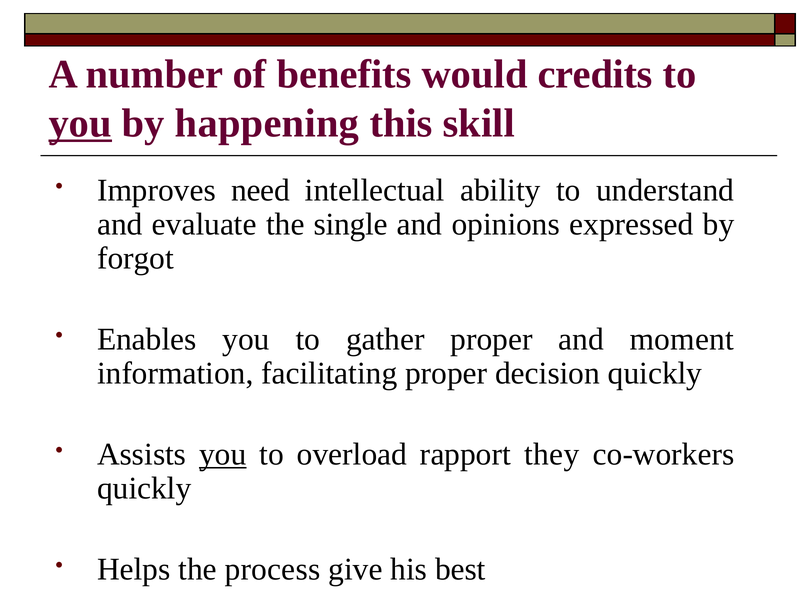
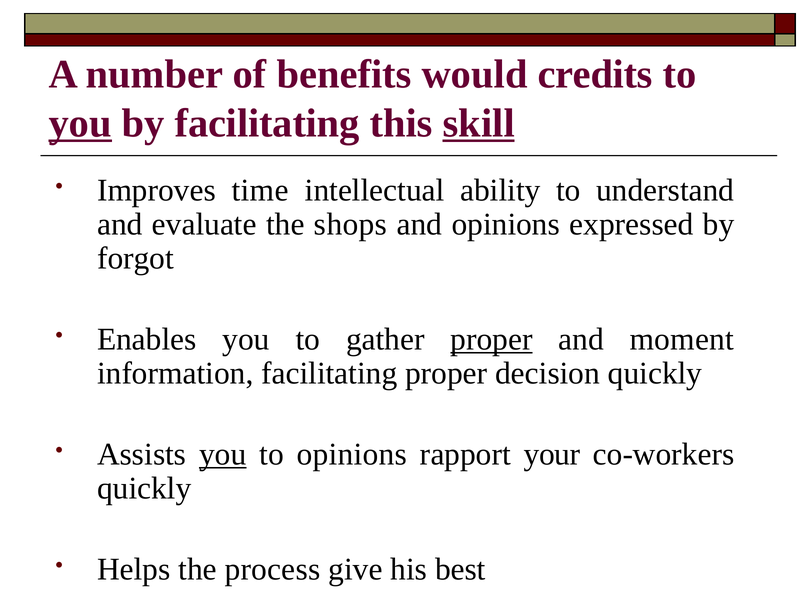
by happening: happening -> facilitating (267, 123)
skill underline: none -> present (479, 123)
need: need -> time (260, 190)
single: single -> shops (350, 224)
proper underline: none -> present (492, 339)
to overload: overload -> opinions (352, 454)
they: they -> your (552, 454)
